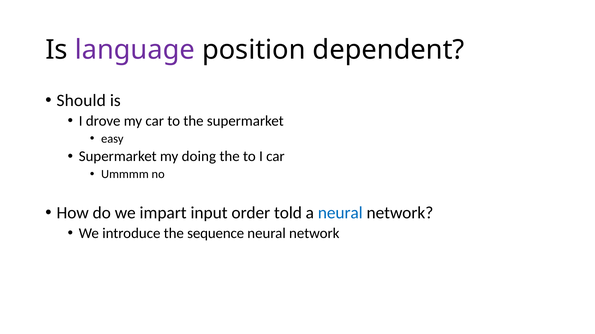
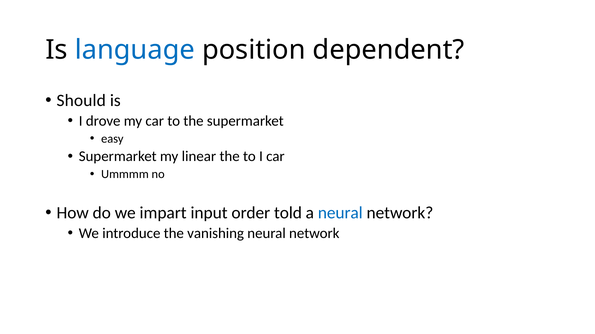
language colour: purple -> blue (135, 50)
doing: doing -> linear (199, 157)
sequence: sequence -> vanishing (216, 234)
